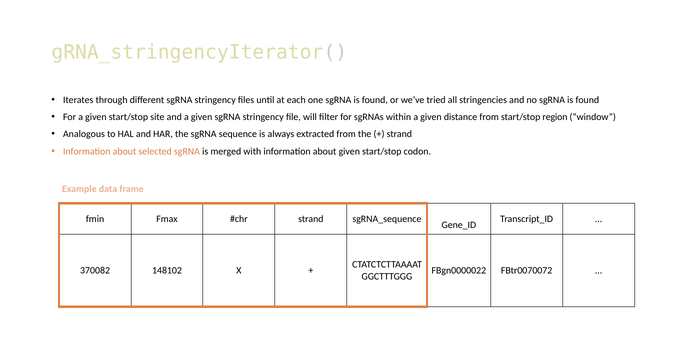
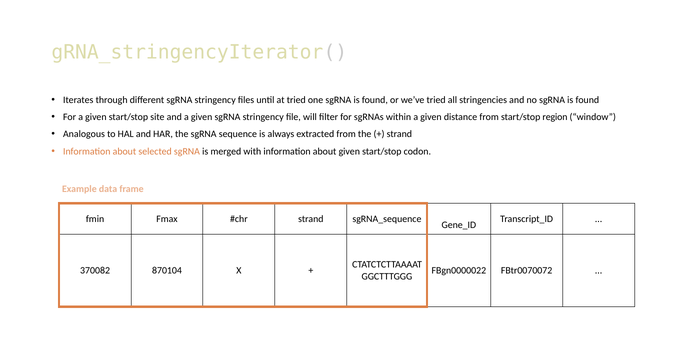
at each: each -> tried (296, 100)
148102: 148102 -> 870104 (167, 270)
